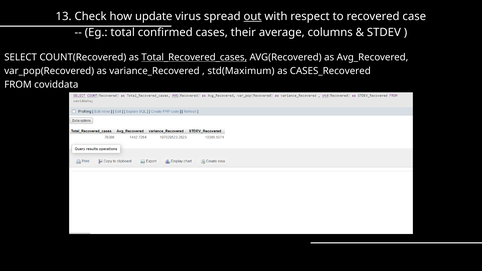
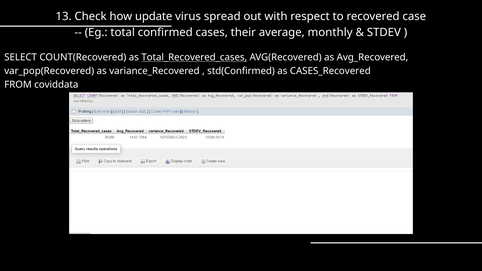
out underline: present -> none (253, 16)
columns: columns -> monthly (330, 32)
std(Maximum: std(Maximum -> std(Confirmed (241, 71)
